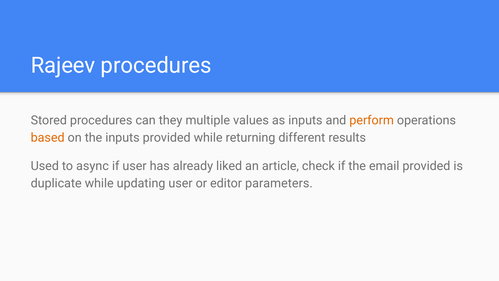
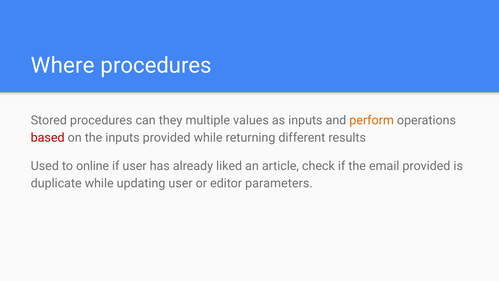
Rajeev: Rajeev -> Where (63, 65)
based colour: orange -> red (48, 138)
async: async -> online (93, 166)
